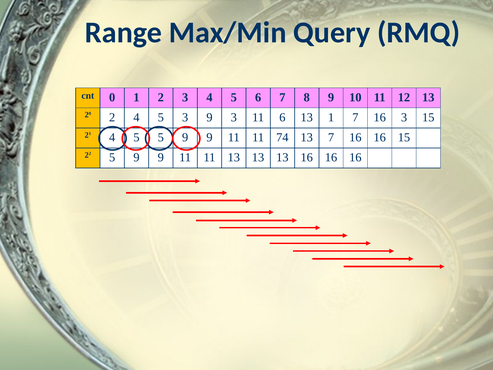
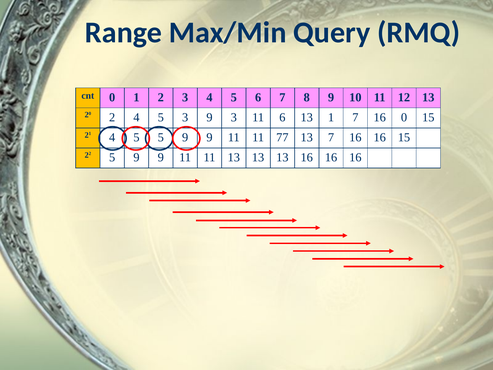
16 3: 3 -> 0 (404, 117)
74: 74 -> 77 (282, 137)
